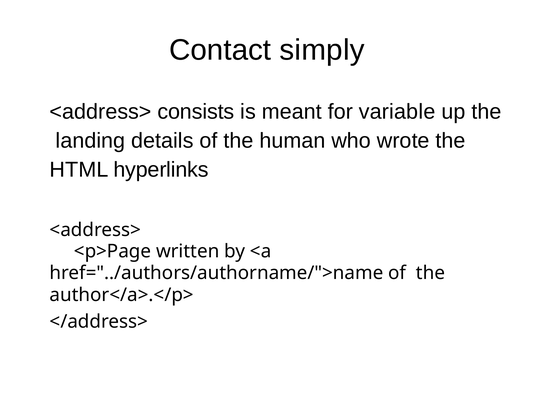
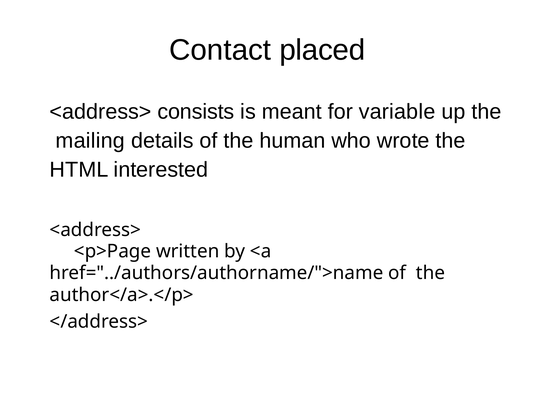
simply: simply -> placed (322, 50)
landing: landing -> mailing (90, 141)
hyperlinks: hyperlinks -> interested (161, 170)
